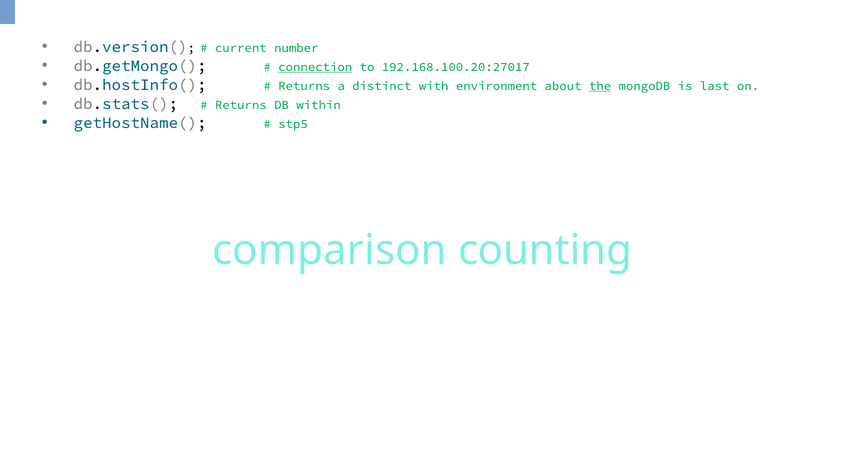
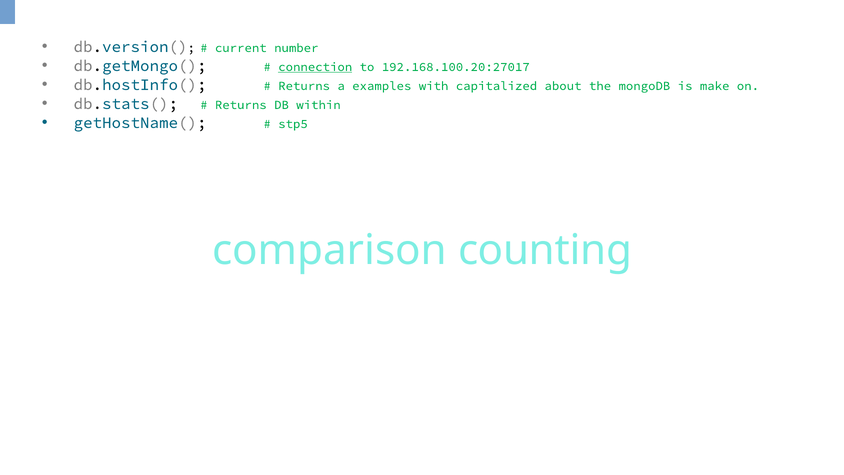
distinct: distinct -> examples (382, 86)
environment: environment -> capitalized (496, 86)
the underline: present -> none (600, 86)
last: last -> make (715, 86)
